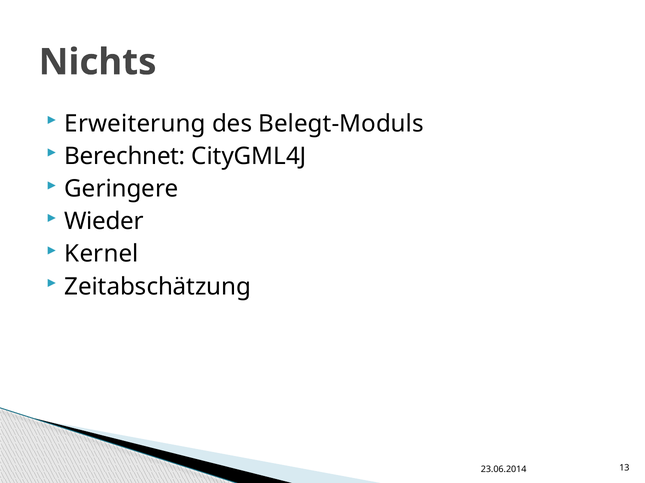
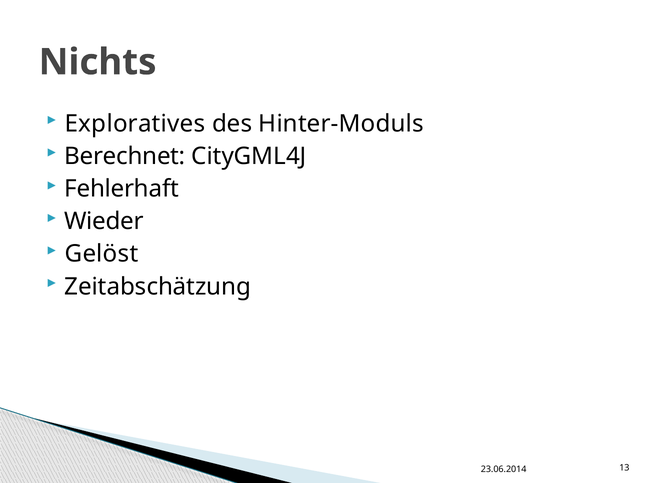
Erweiterung: Erweiterung -> Exploratives (135, 124)
Belegt-Moduls: Belegt-Moduls -> Hinter-Moduls (341, 124)
Geringere: Geringere -> Fehlerhaft (122, 189)
Kernel: Kernel -> Gelöst (101, 254)
